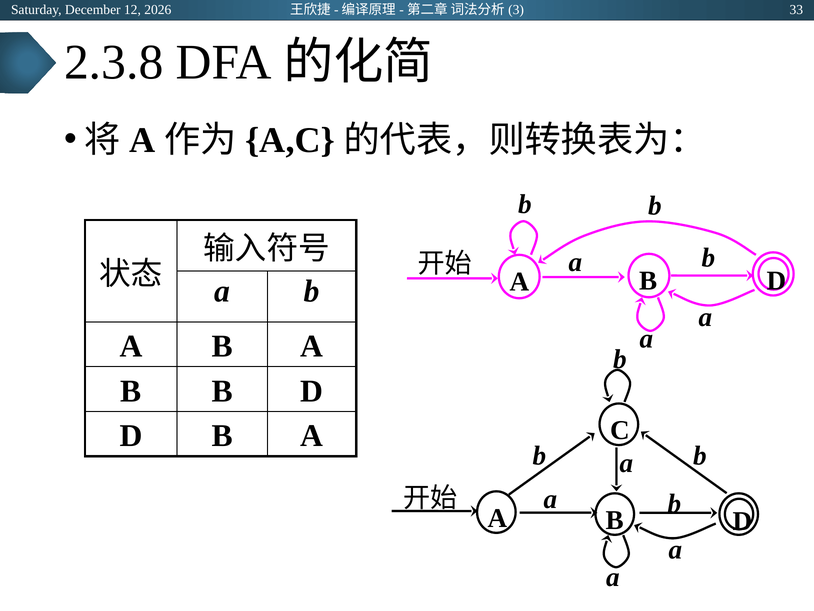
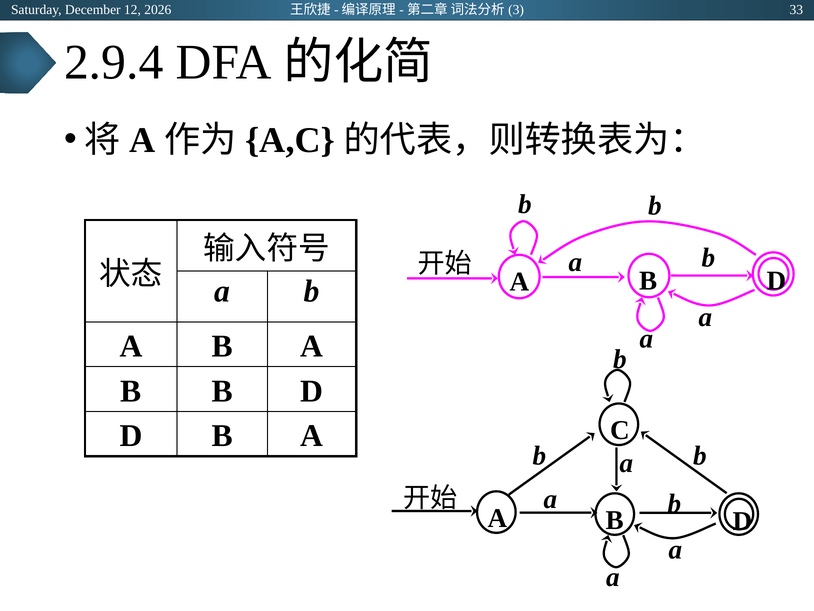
2.3.8: 2.3.8 -> 2.9.4 (114, 62)
